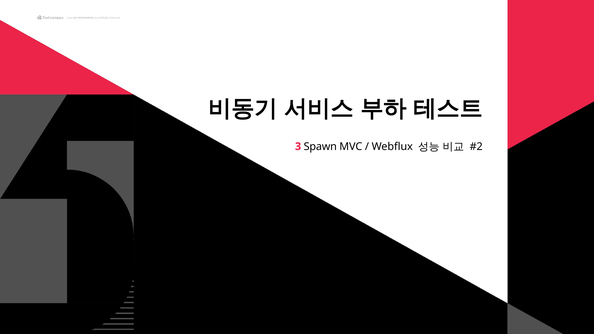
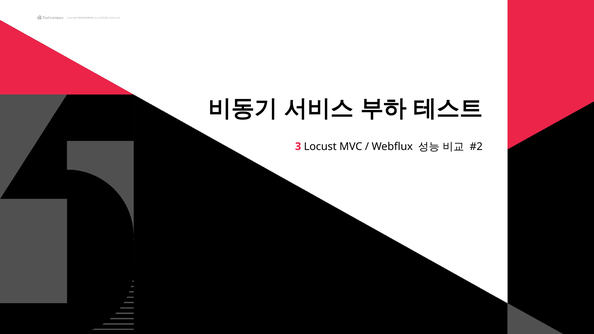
Spawn: Spawn -> Locust (320, 147)
